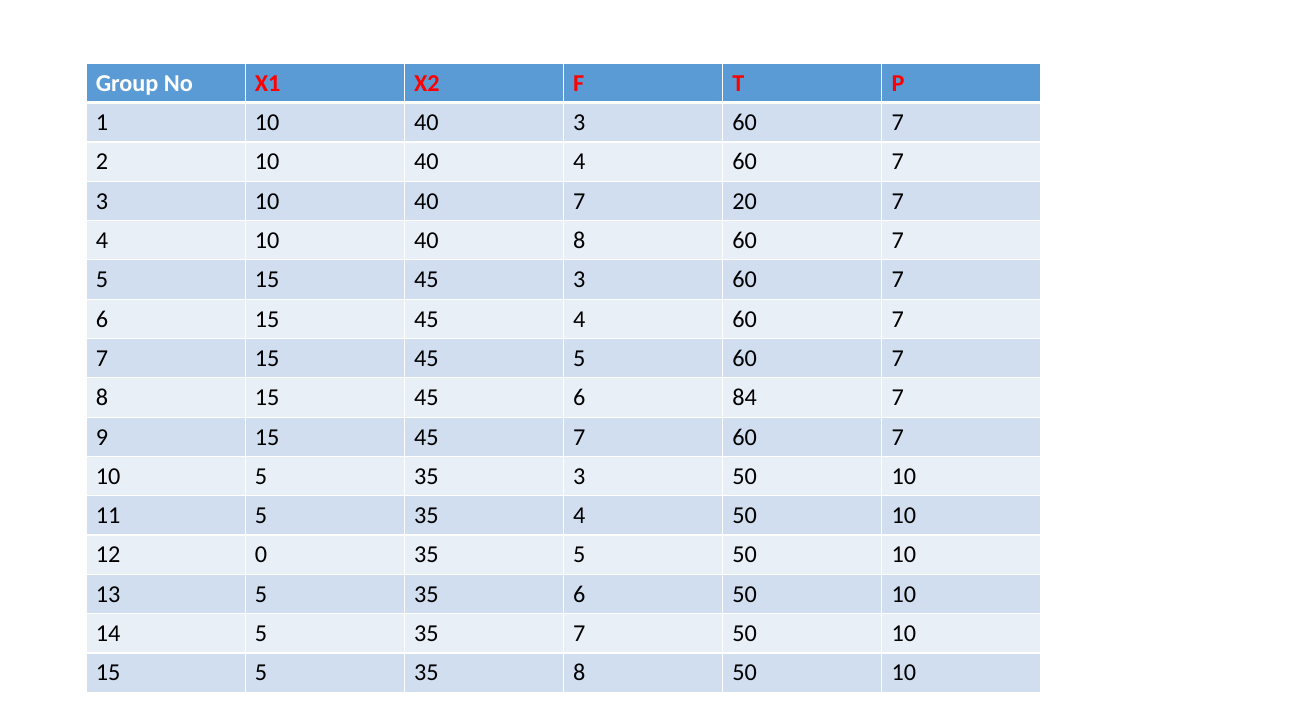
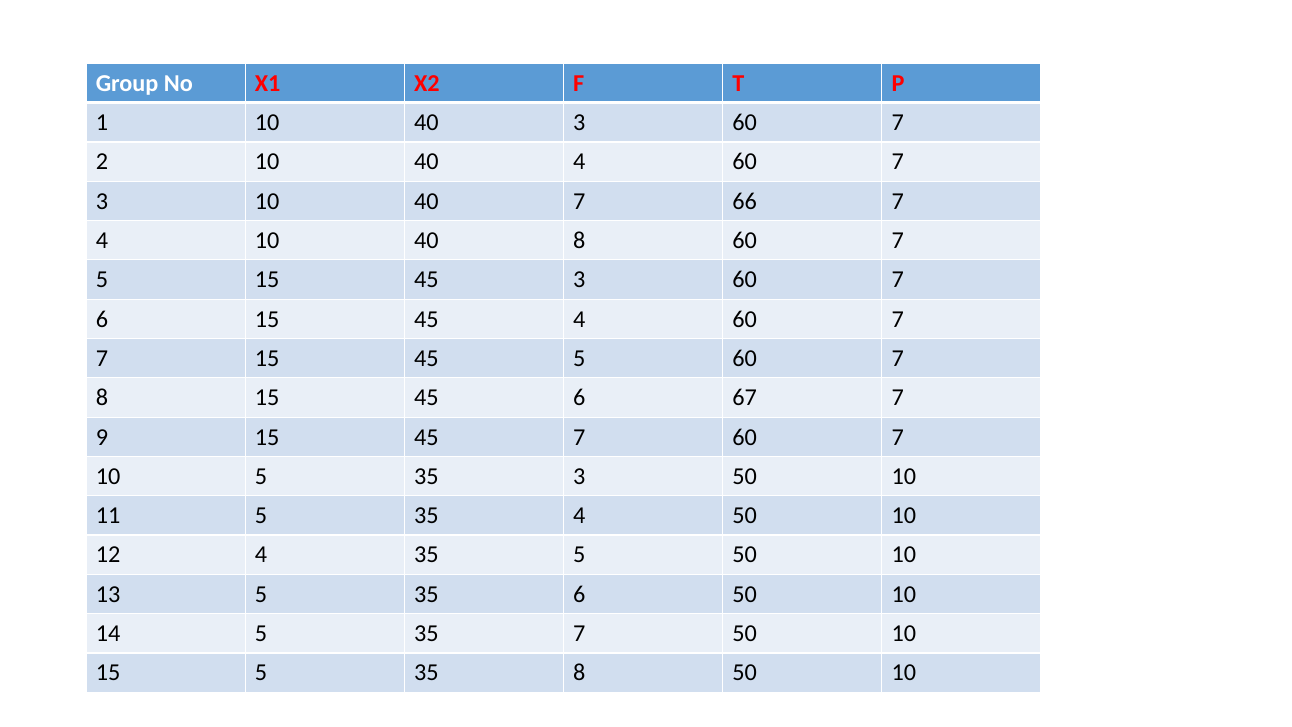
20: 20 -> 66 (745, 201)
84: 84 -> 67 (745, 398)
12 0: 0 -> 4 (261, 555)
